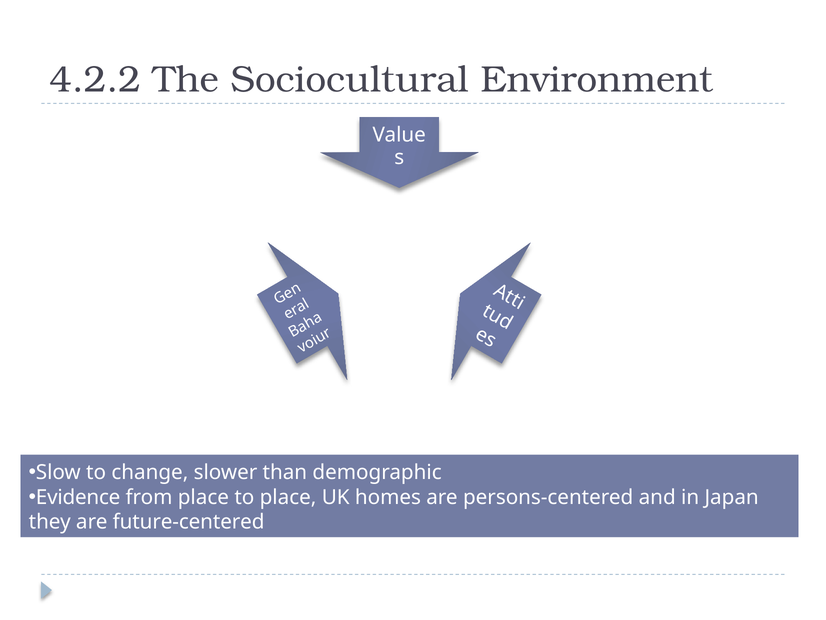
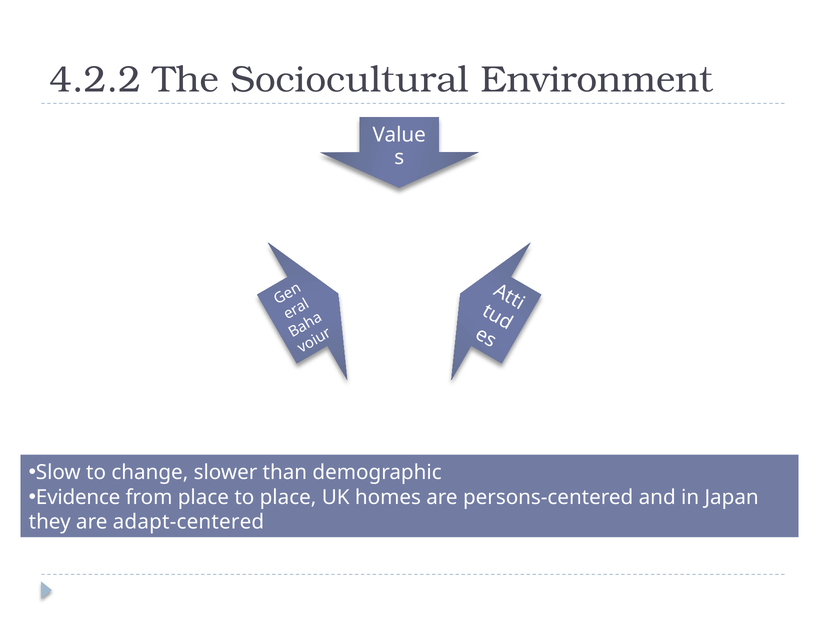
future-centered: future-centered -> adapt-centered (188, 522)
